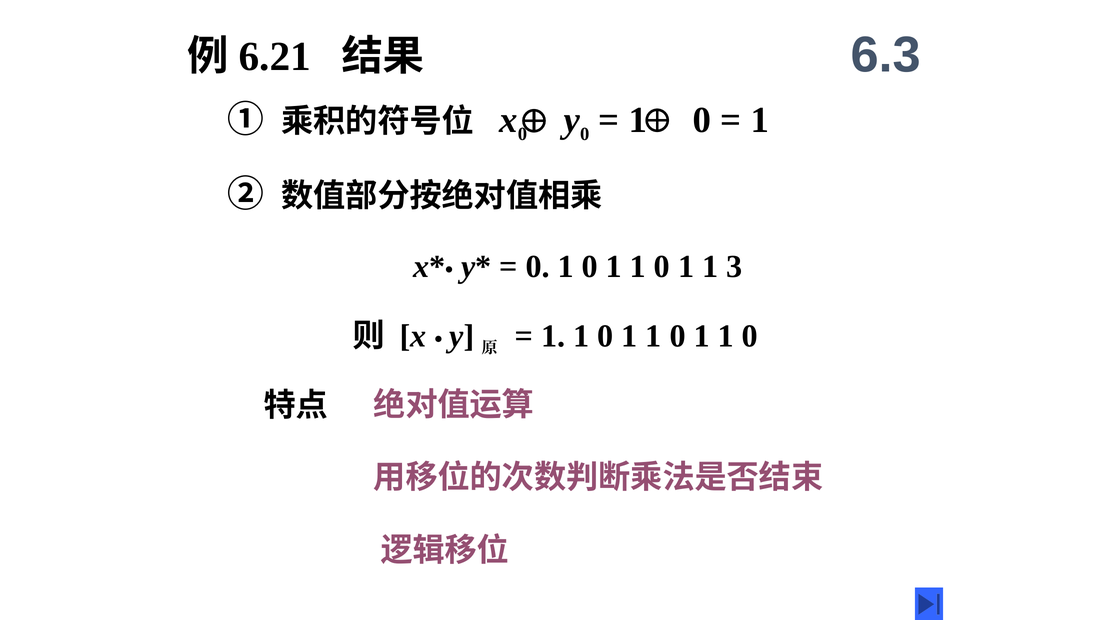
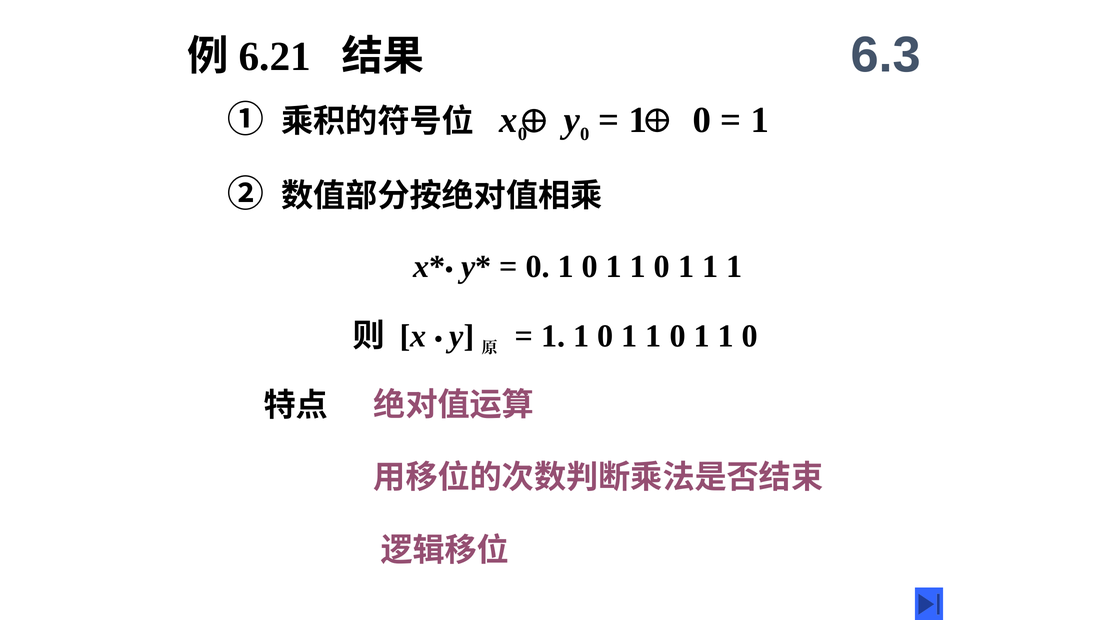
1 1 3: 3 -> 1 (734, 267)
